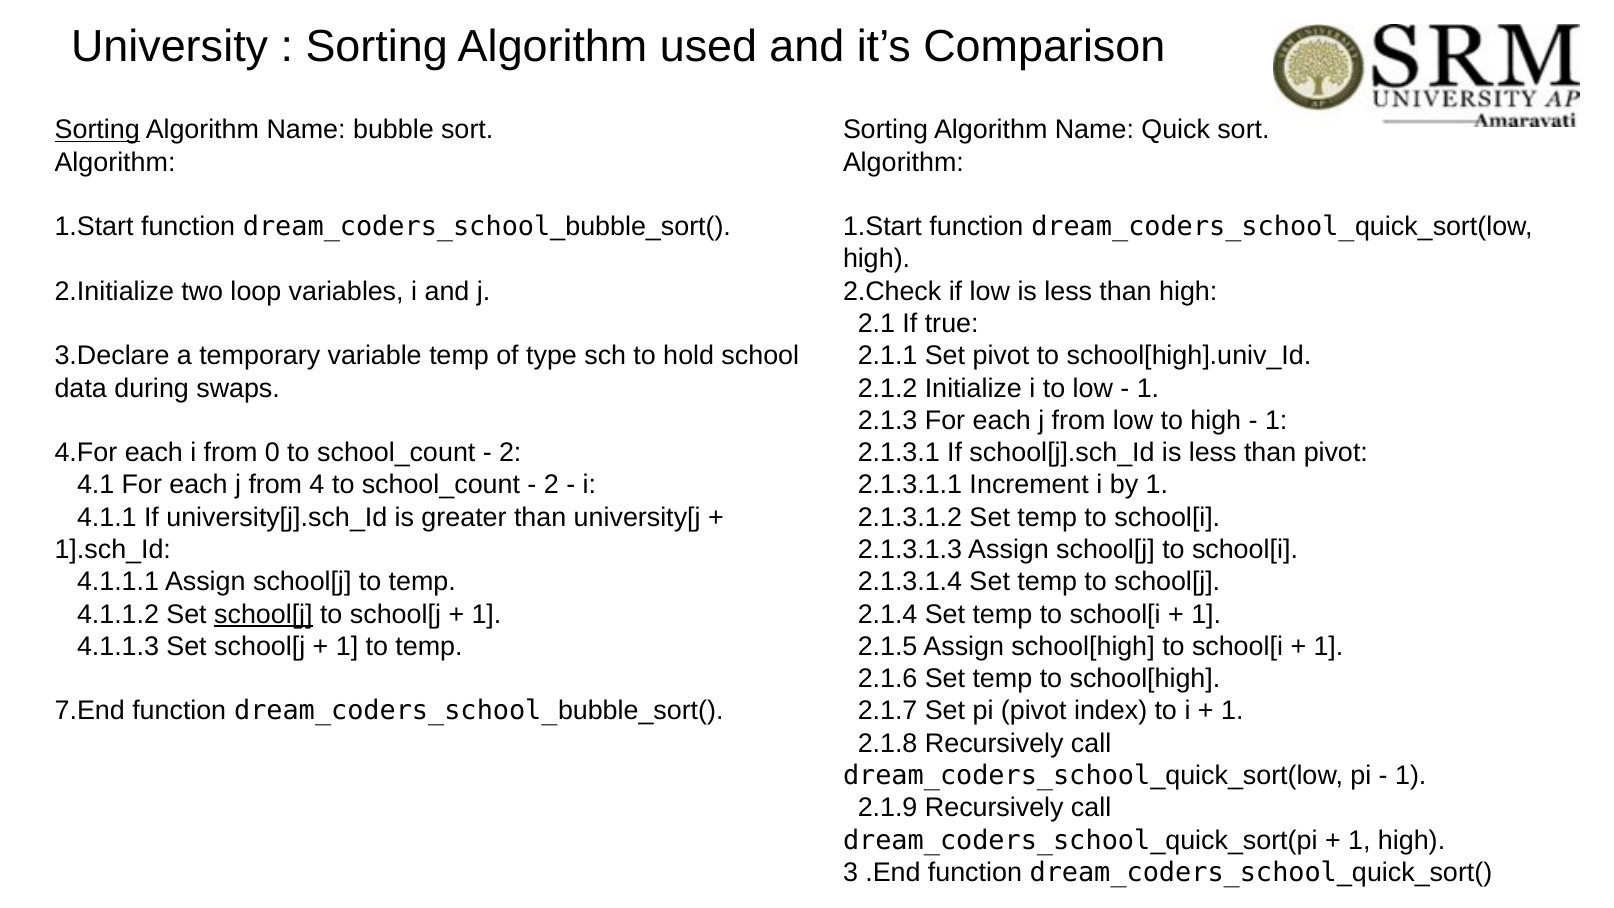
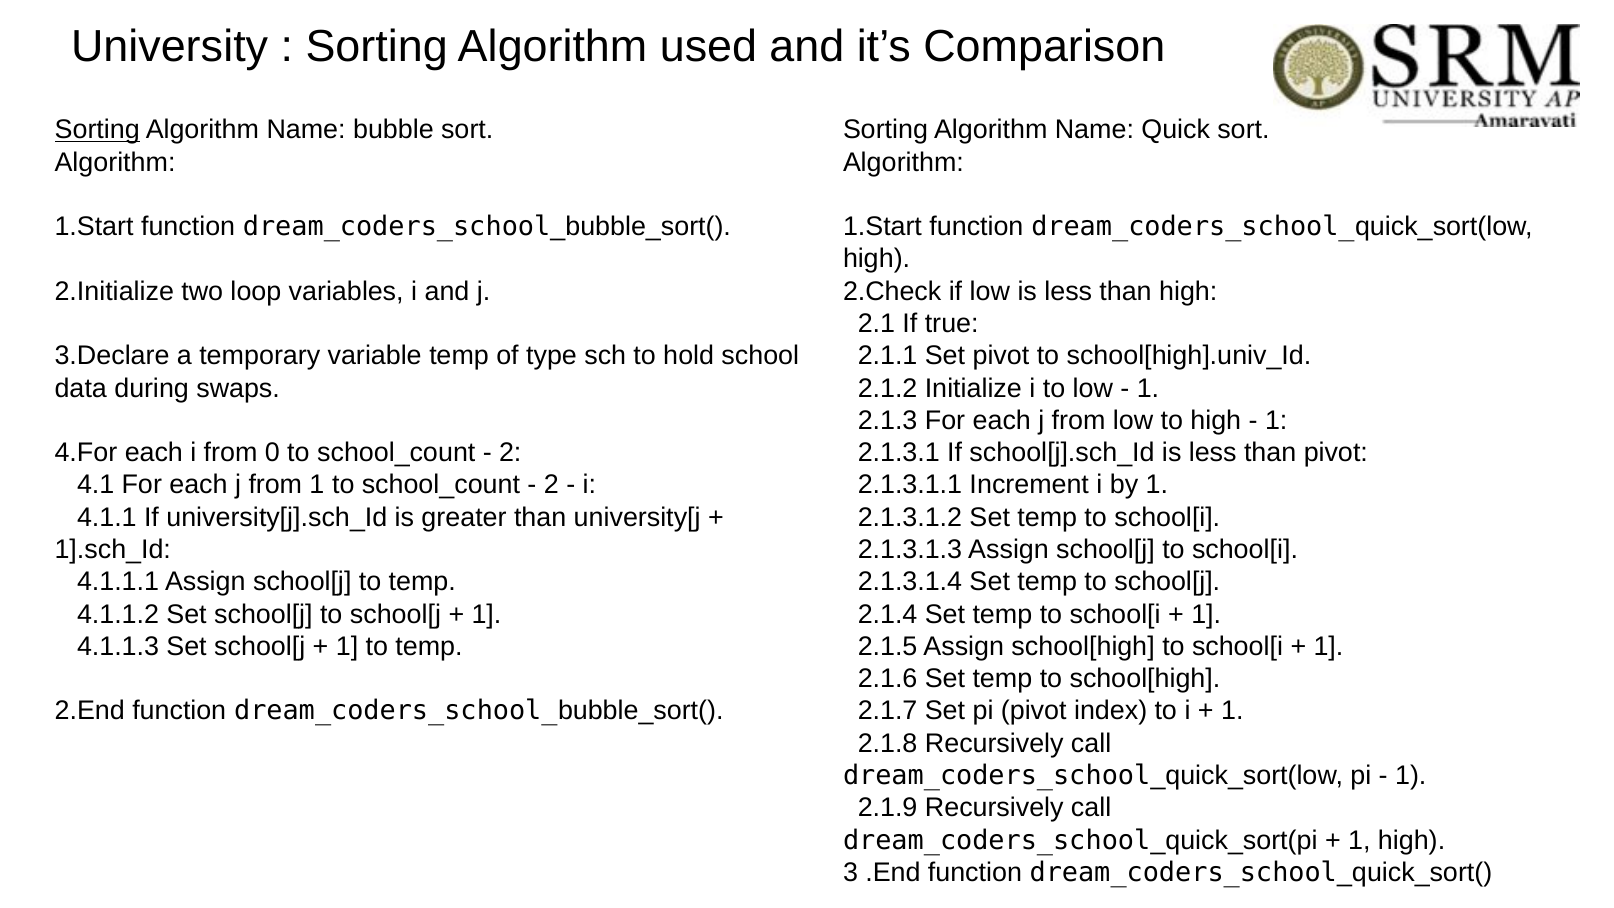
from 4: 4 -> 1 (317, 485)
school[j underline: present -> none (263, 614)
7.End: 7.End -> 2.End (90, 711)
